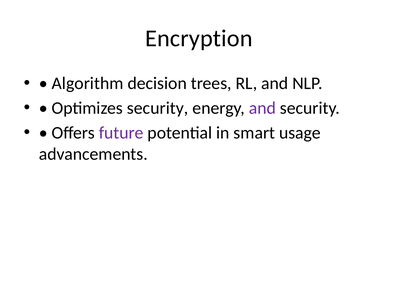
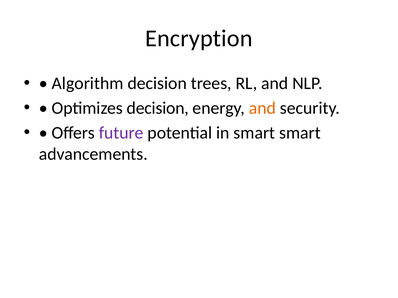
Optimizes security: security -> decision (158, 108)
and colour: purple -> orange (262, 108)
smart usage: usage -> smart (300, 133)
